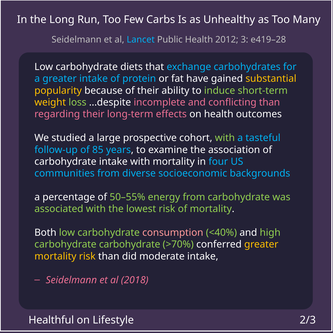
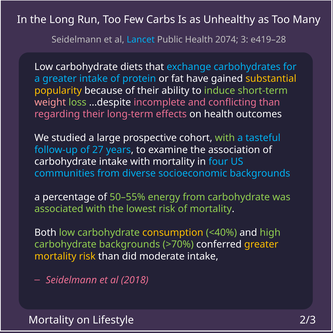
2012: 2012 -> 2074 (227, 40)
weight colour: yellow -> pink (50, 102)
85: 85 -> 27 (98, 150)
consumption colour: pink -> yellow (173, 233)
carbohydrate carbohydrate: carbohydrate -> backgrounds (130, 244)
Healthful: Healthful -> Mortality (51, 320)
